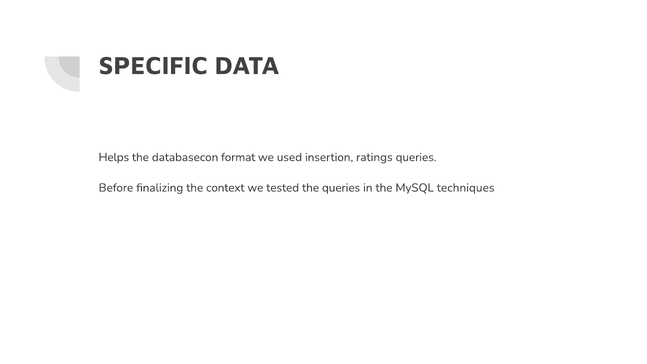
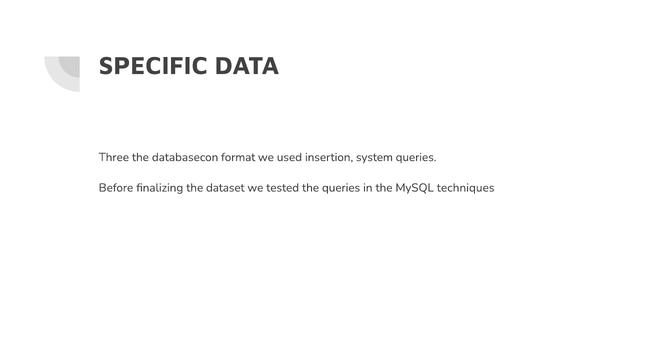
Helps: Helps -> Three (114, 157)
ratings: ratings -> system (374, 157)
context: context -> dataset (225, 188)
